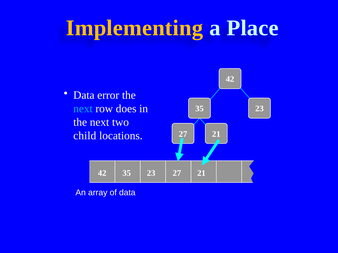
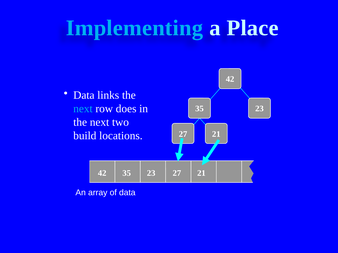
Implementing colour: yellow -> light blue (134, 28)
error: error -> links (108, 95)
child: child -> build (85, 136)
